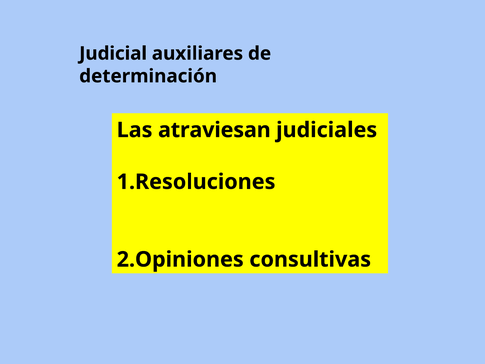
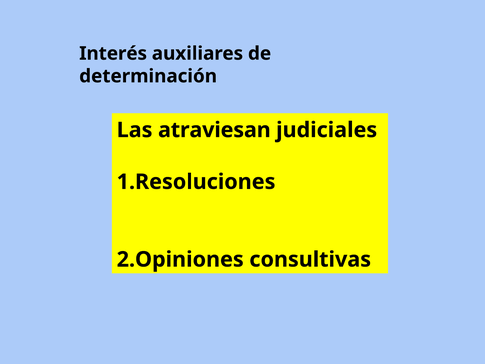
Judicial: Judicial -> Interés (113, 53)
